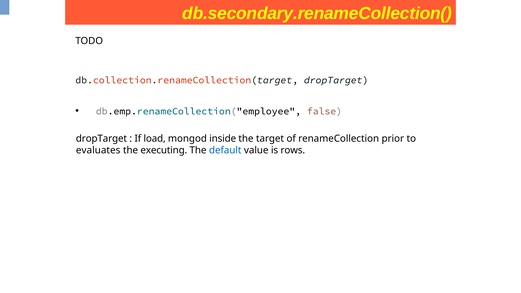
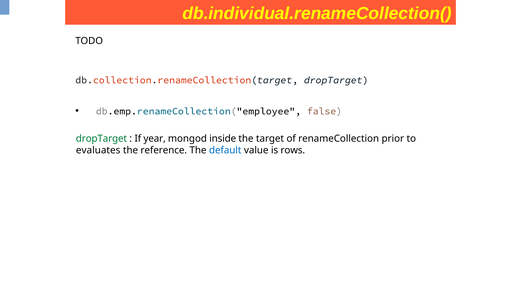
db.secondary.renameCollection(: db.secondary.renameCollection( -> db.individual.renameCollection( (317, 14)
dropTarget colour: black -> green (101, 139)
load: load -> year (155, 139)
executing: executing -> reference (164, 150)
